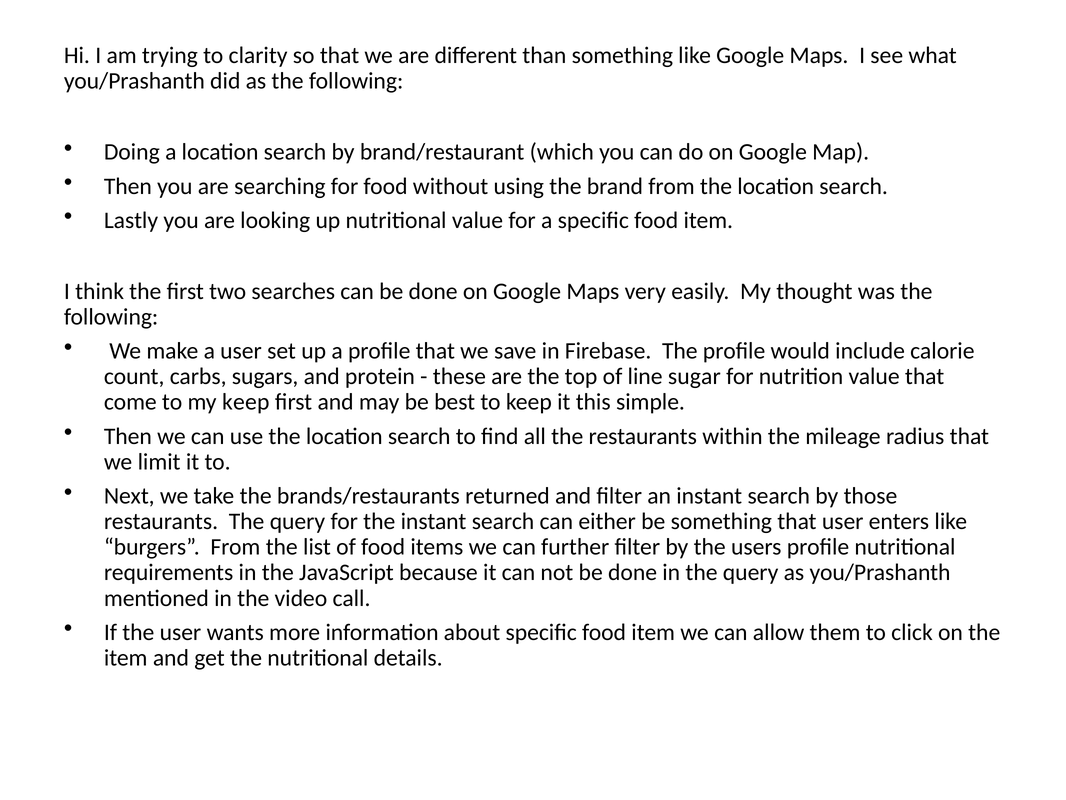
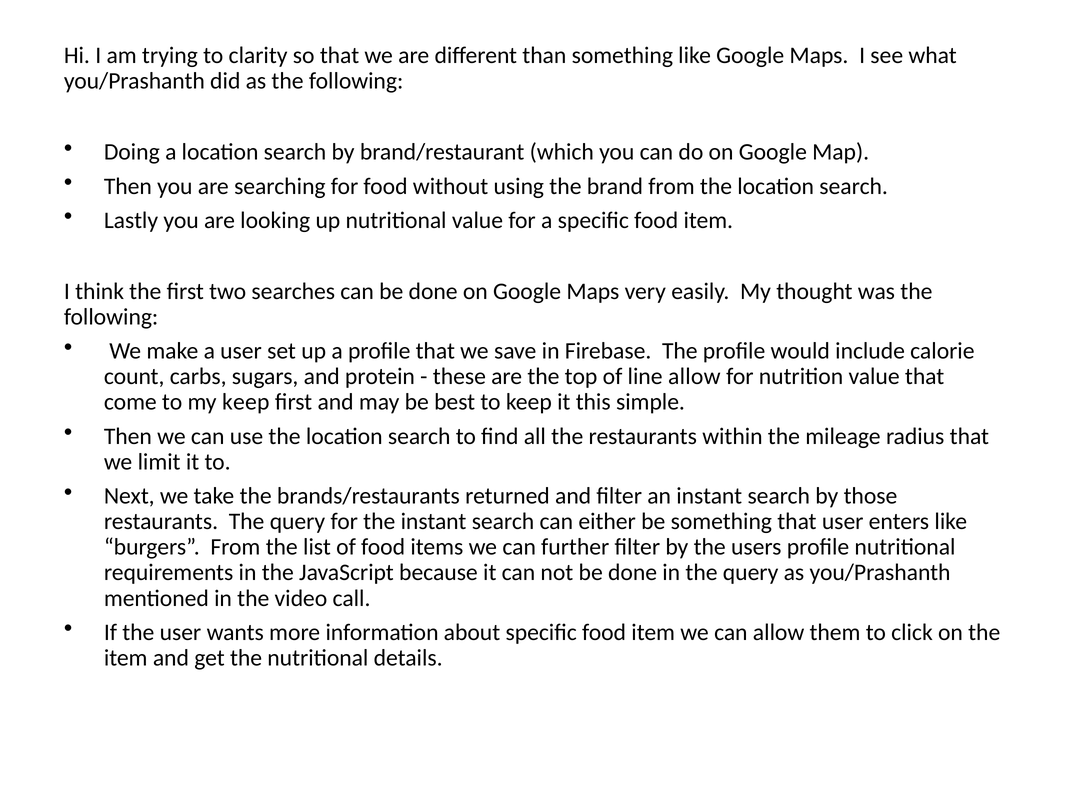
line sugar: sugar -> allow (694, 376)
